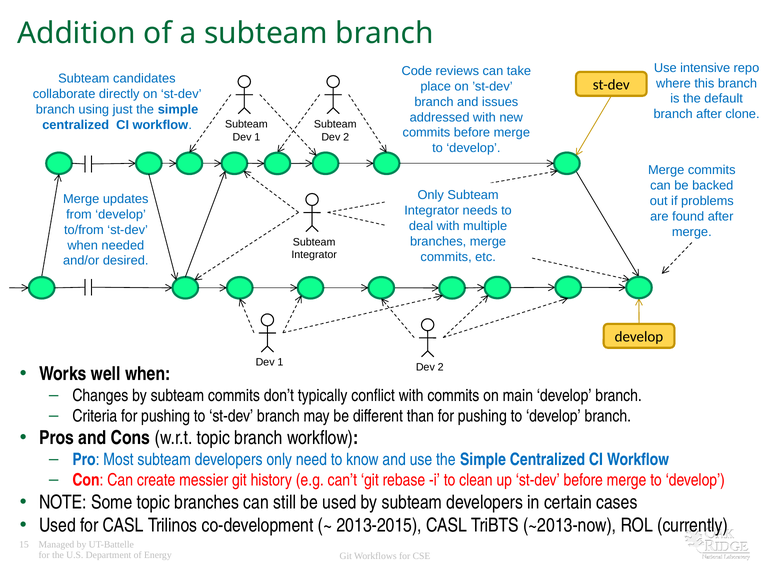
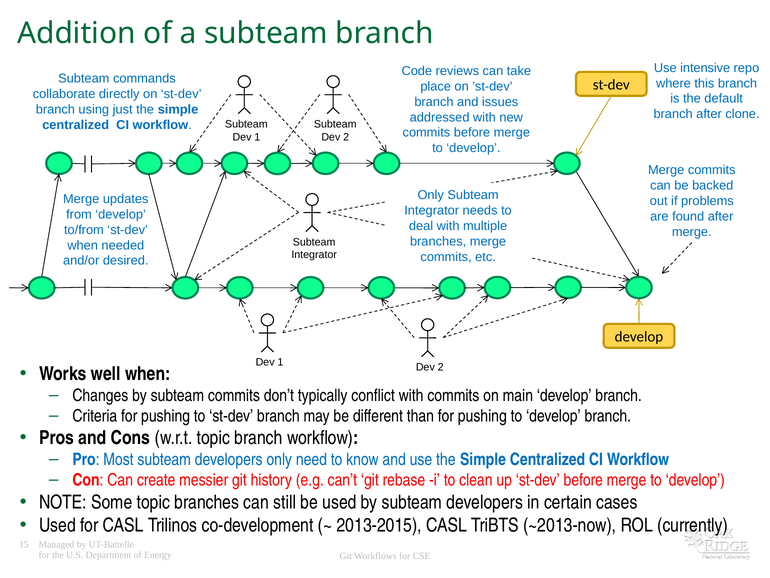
candidates: candidates -> commands (144, 79)
